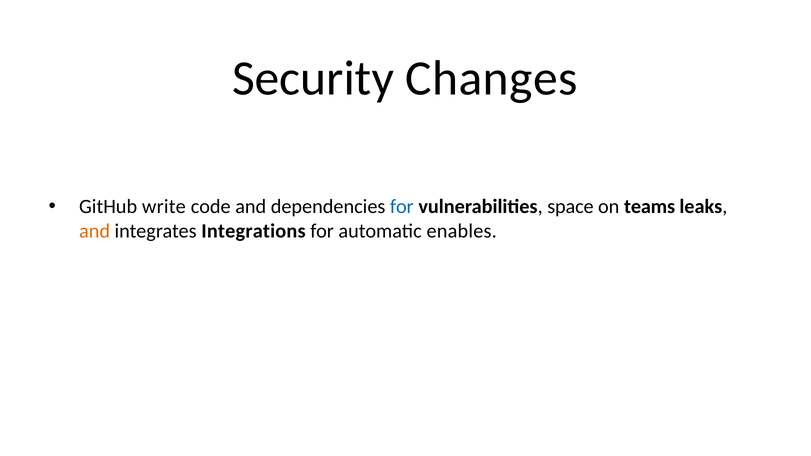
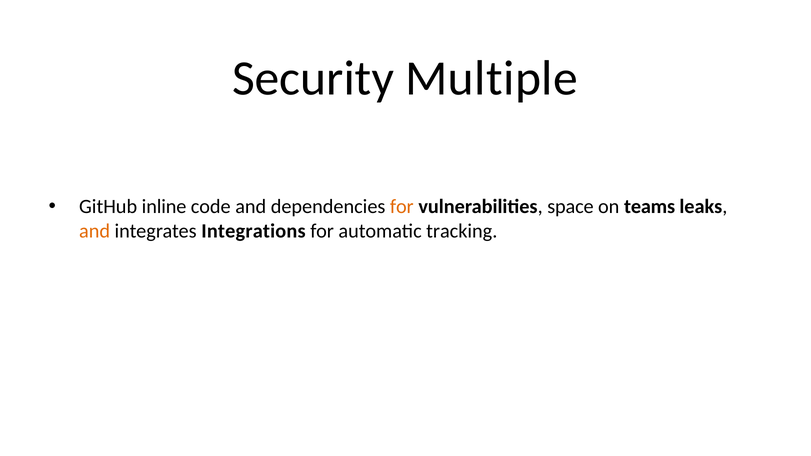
Changes: Changes -> Multiple (492, 79)
write: write -> inline (164, 207)
for colour: blue -> orange (402, 207)
enables: enables -> tracking (462, 231)
